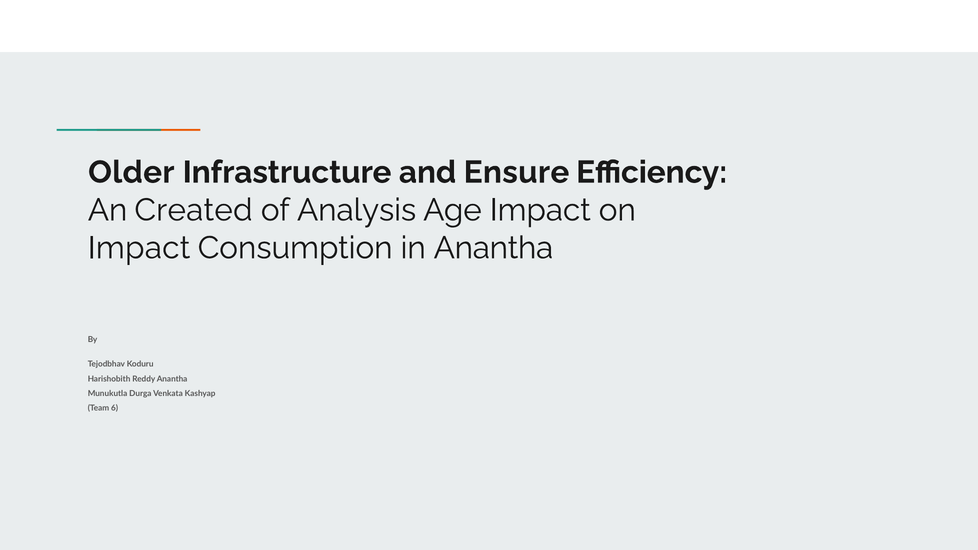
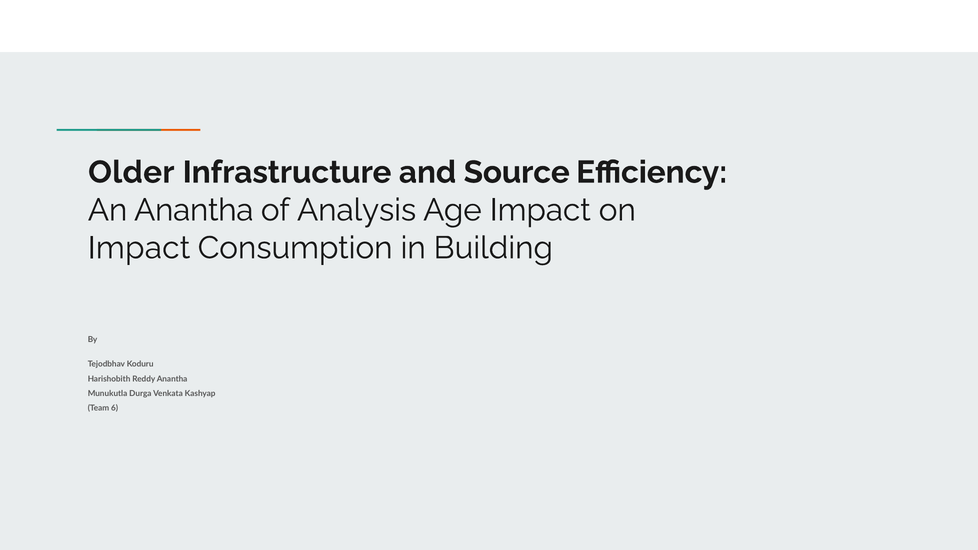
Ensure: Ensure -> Source (517, 172)
An Created: Created -> Anantha (194, 210)
in Anantha: Anantha -> Building (493, 248)
